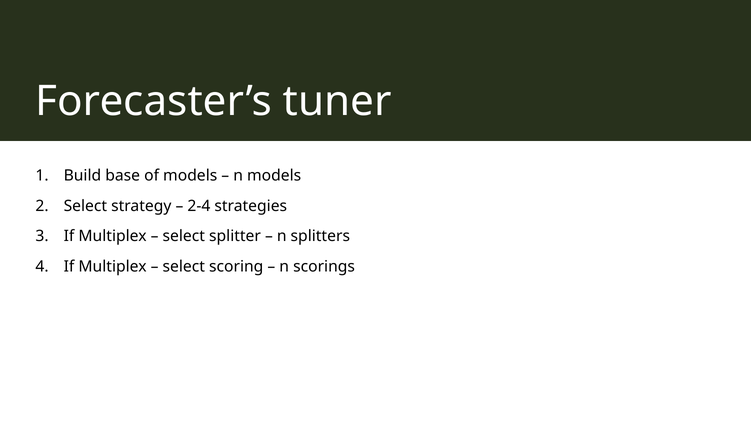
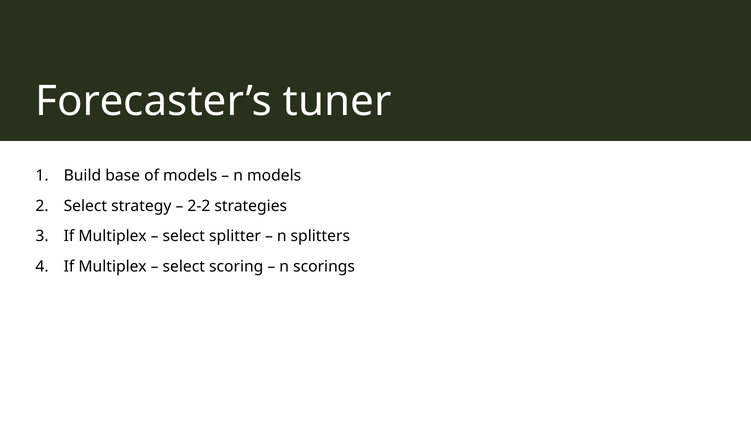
2-4: 2-4 -> 2-2 (199, 206)
